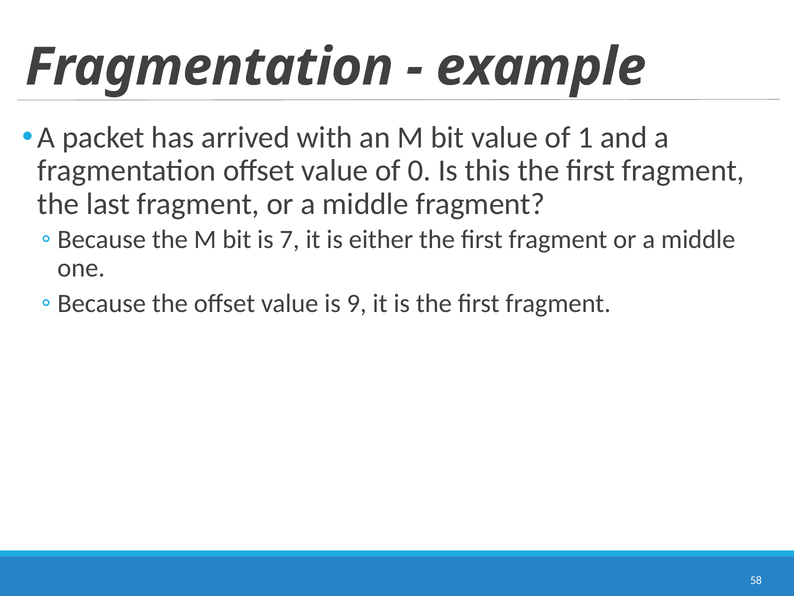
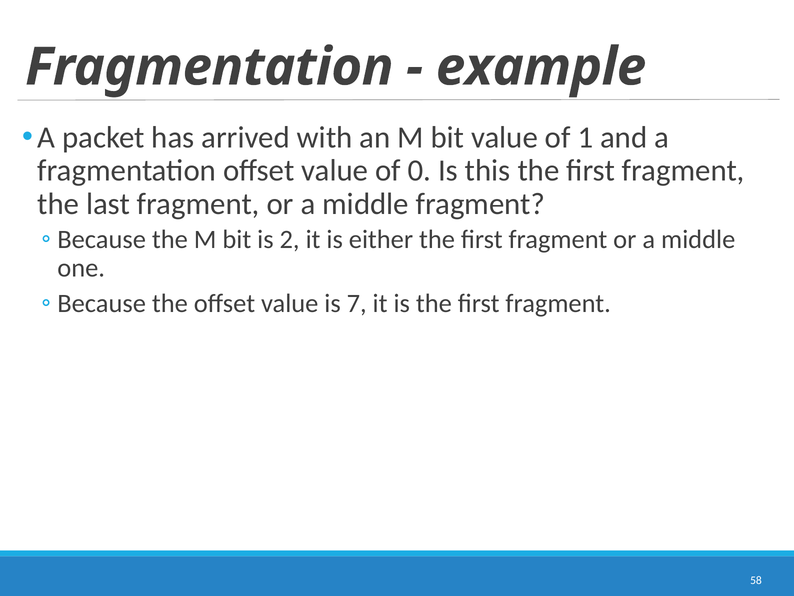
7: 7 -> 2 (290, 239)
9: 9 -> 7 (357, 303)
